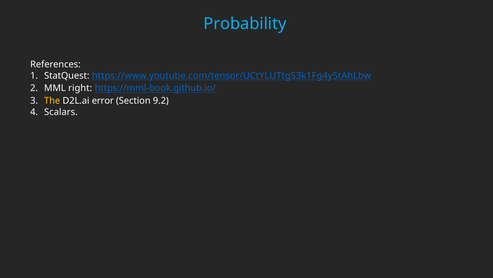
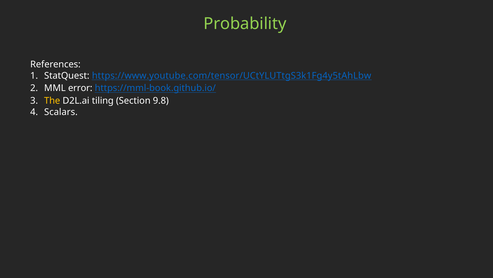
Probability colour: light blue -> light green (245, 24)
right: right -> error (80, 88)
error: error -> tiling (103, 101)
9.2: 9.2 -> 9.8 (161, 101)
